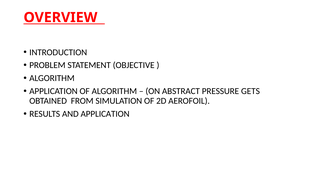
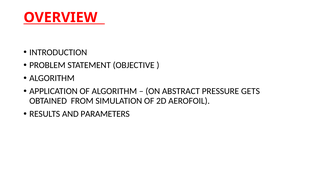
AND APPLICATION: APPLICATION -> PARAMETERS (105, 114)
